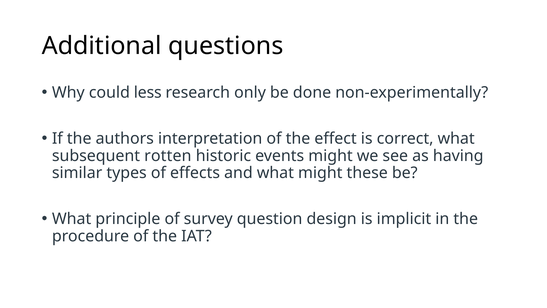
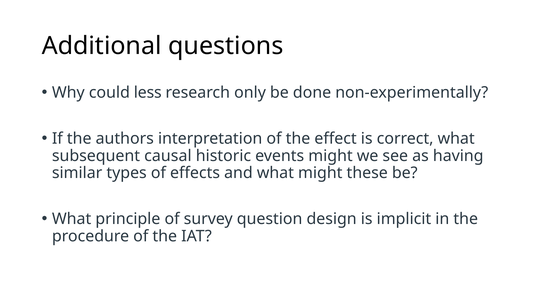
rotten: rotten -> causal (168, 156)
